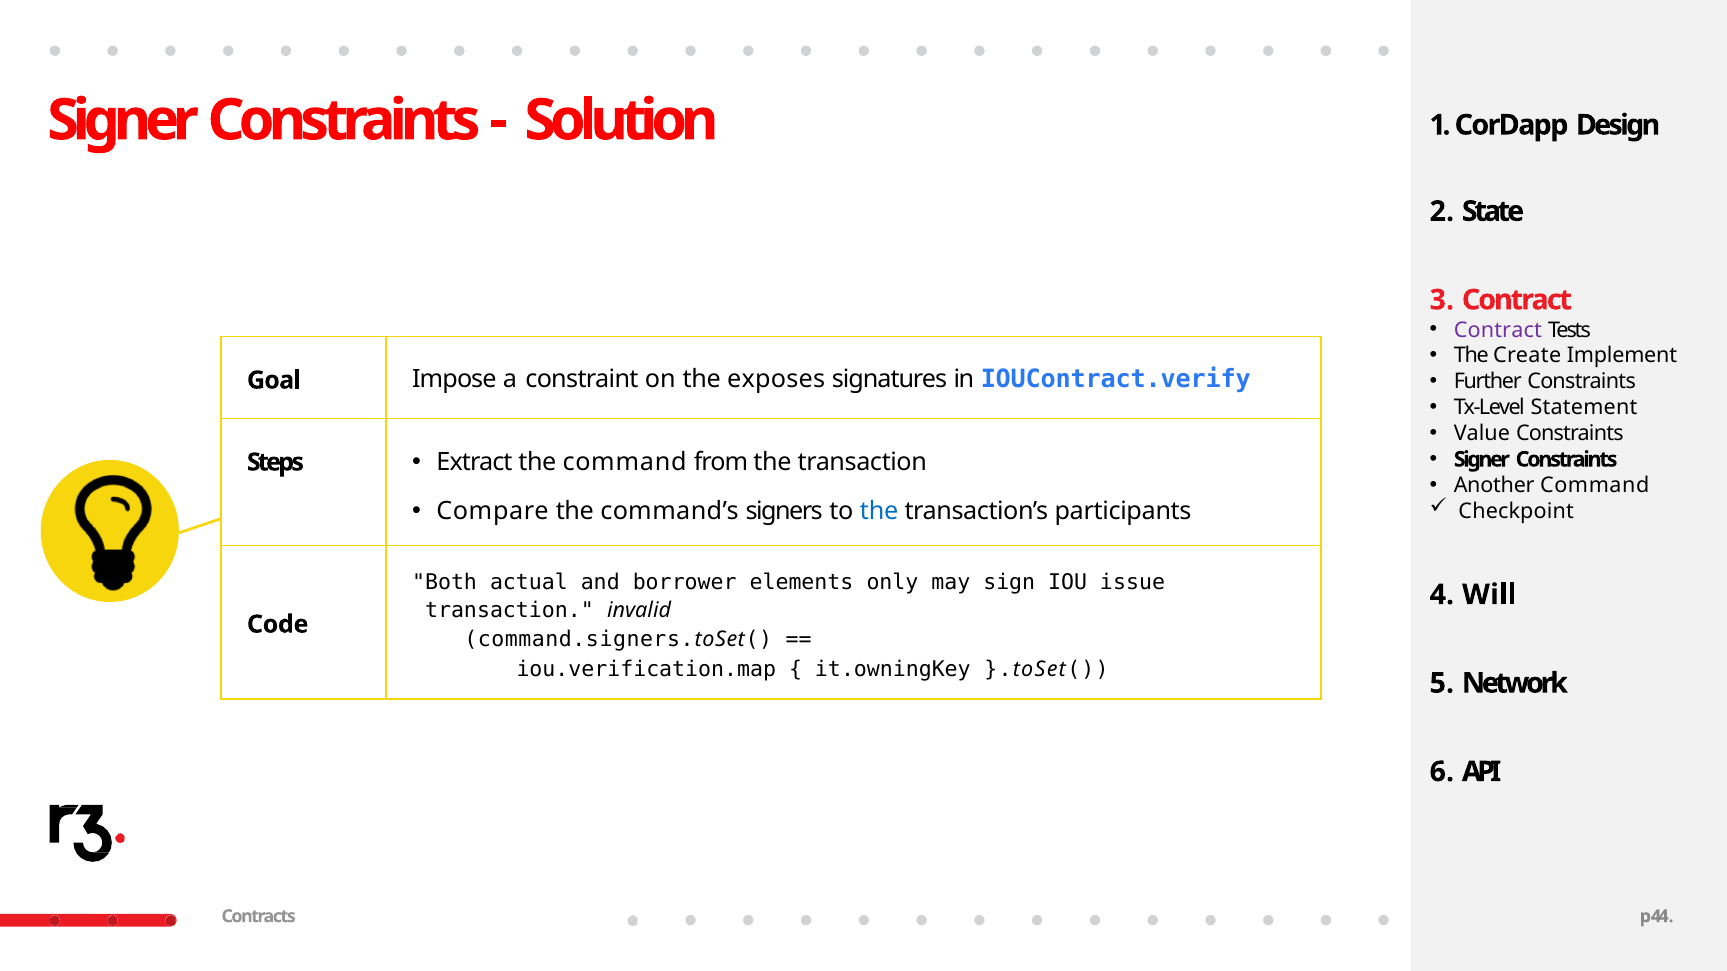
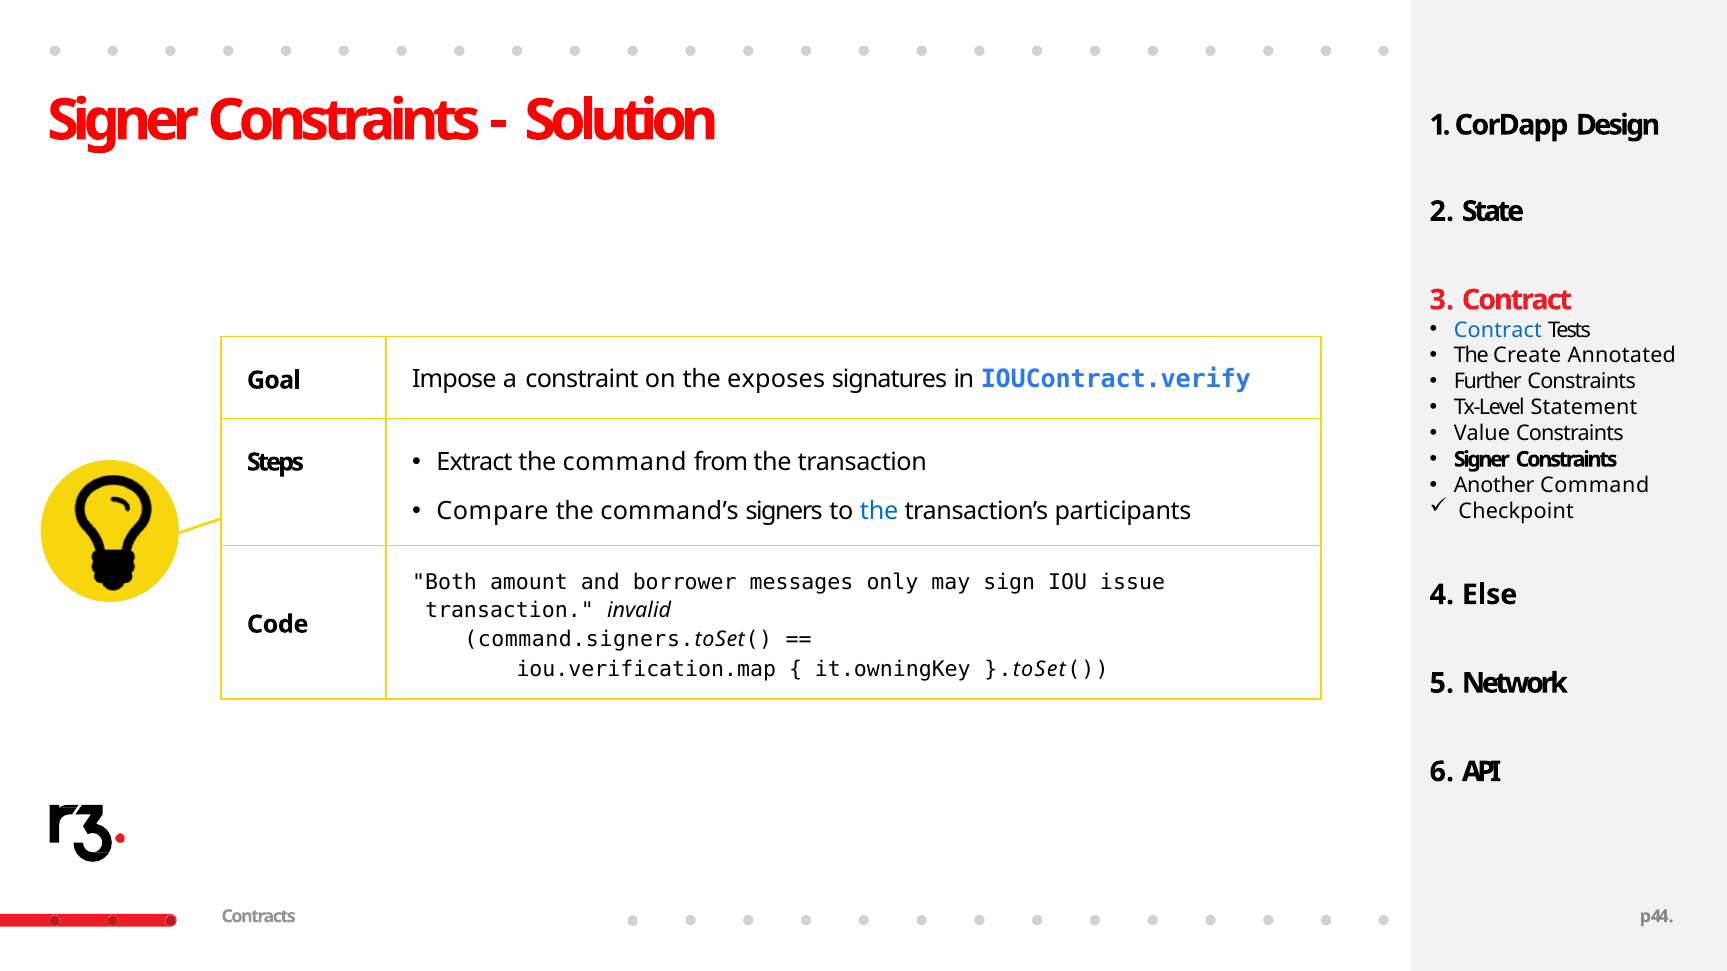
Contract colour: purple -> blue (1498, 330)
Implement: Implement -> Annotated (1622, 356)
actual: actual -> amount (529, 582)
elements: elements -> messages (802, 582)
Will: Will -> Else (1490, 595)
